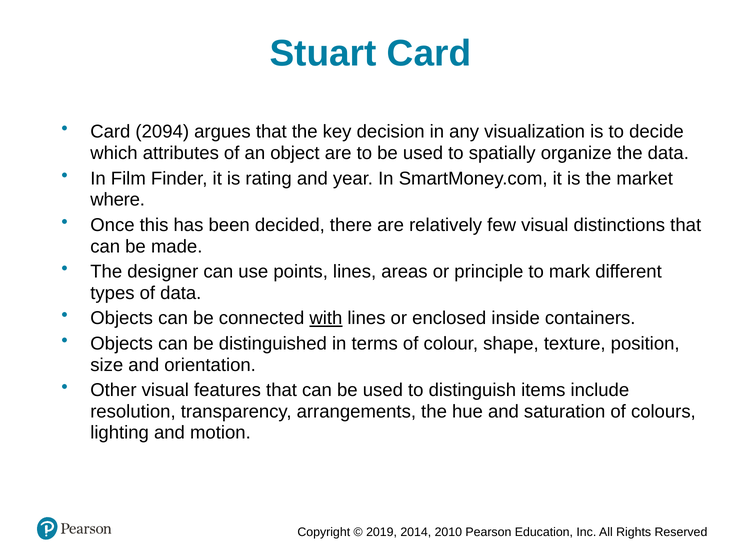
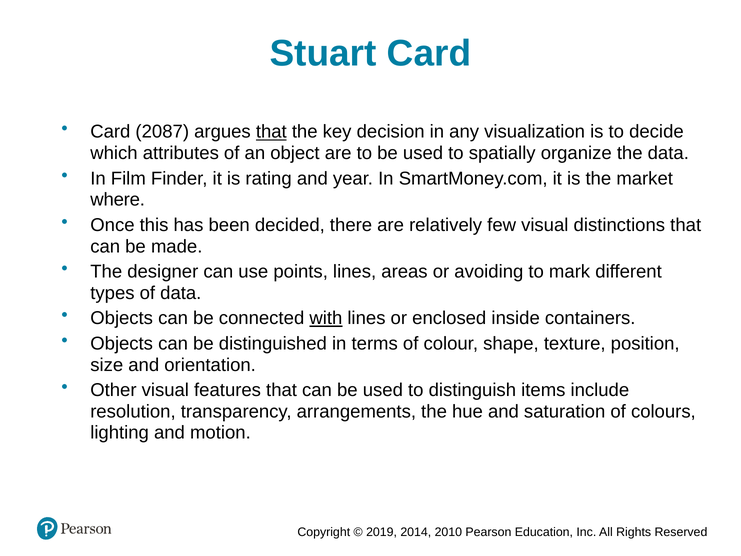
2094: 2094 -> 2087 (162, 132)
that underline: none -> present (271, 132)
principle: principle -> avoiding (489, 272)
